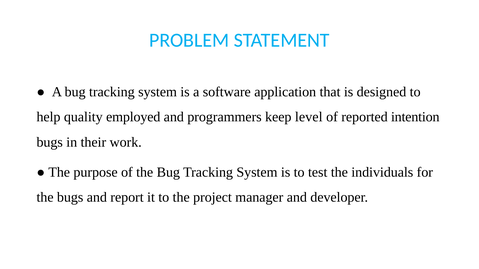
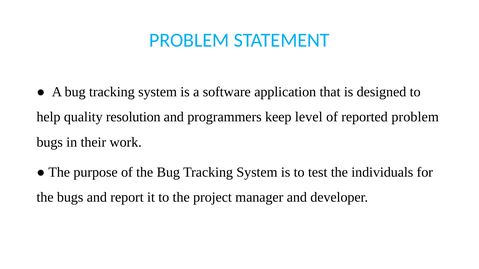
employed: employed -> resolution (133, 117)
reported intention: intention -> problem (415, 117)
